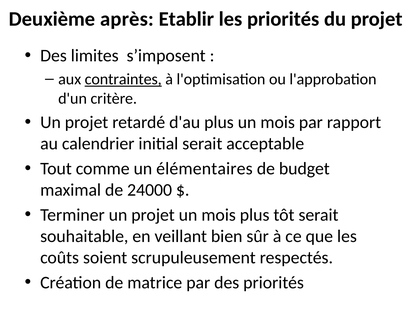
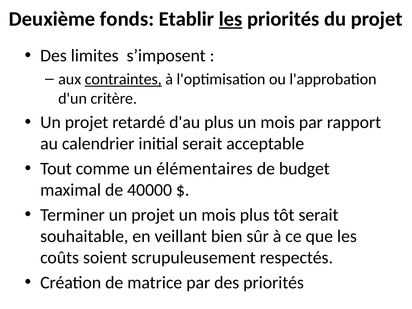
après: après -> fonds (127, 19)
les underline: none -> present (231, 19)
24000: 24000 -> 40000 (150, 190)
